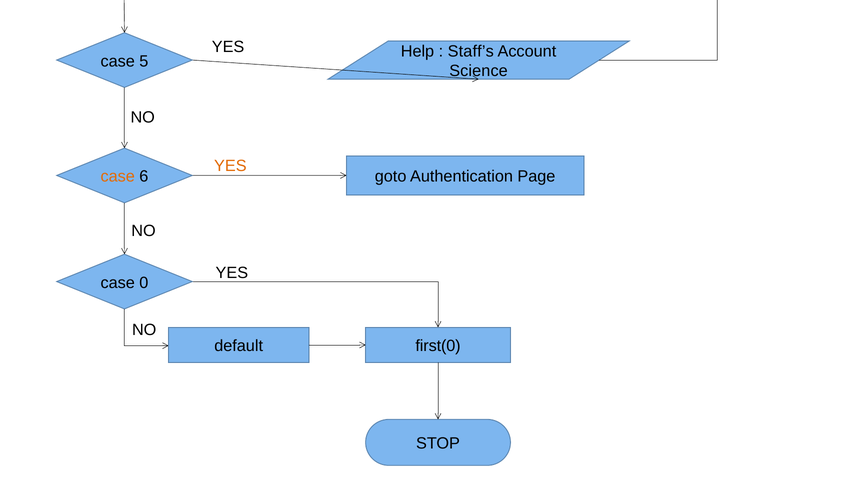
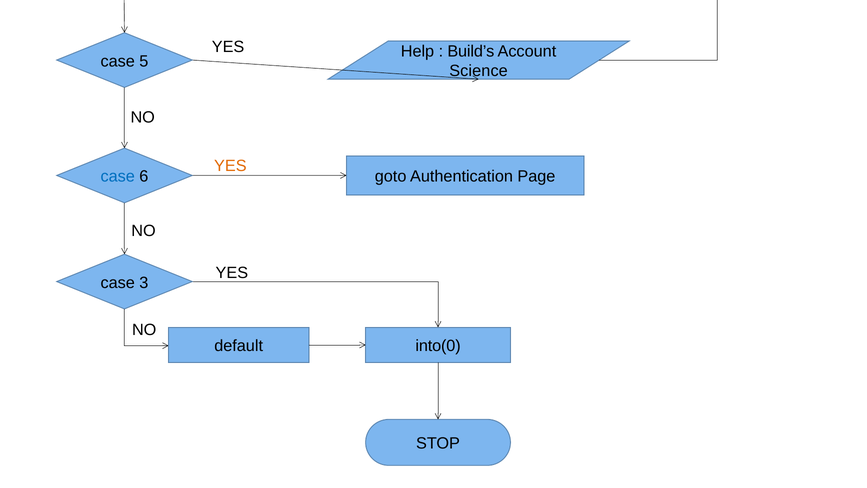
Staff’s: Staff’s -> Build’s (471, 51)
case colour: orange -> blue (118, 176)
0: 0 -> 3 (144, 283)
first(0: first(0 -> into(0 (438, 346)
